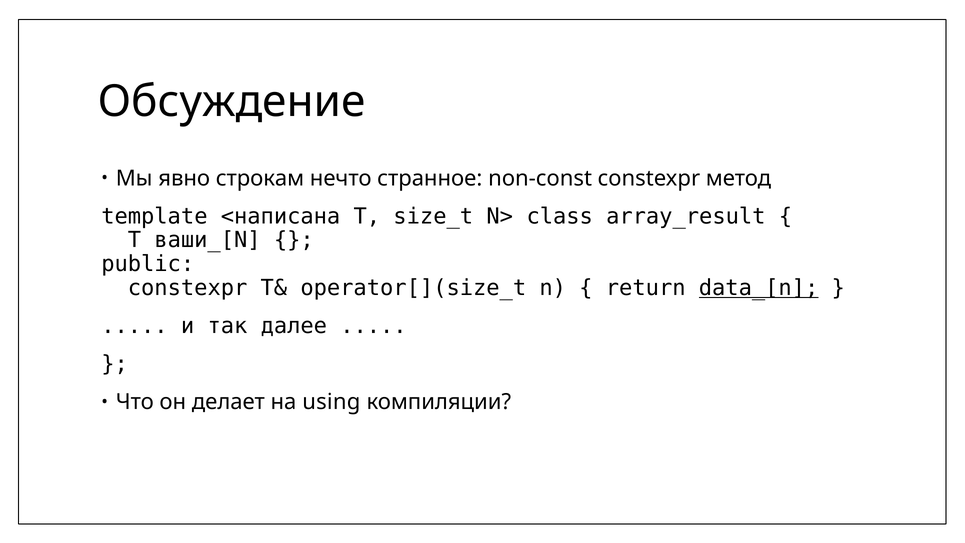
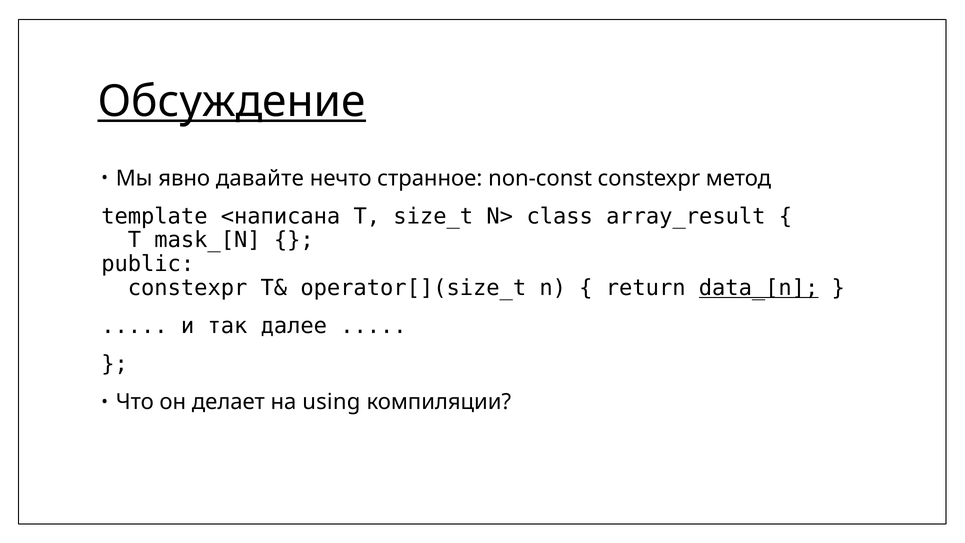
Обсуждение underline: none -> present (232, 102)
строкам: строкам -> давайте (260, 178)
ваши_[N: ваши_[N -> mask_[N (208, 240)
